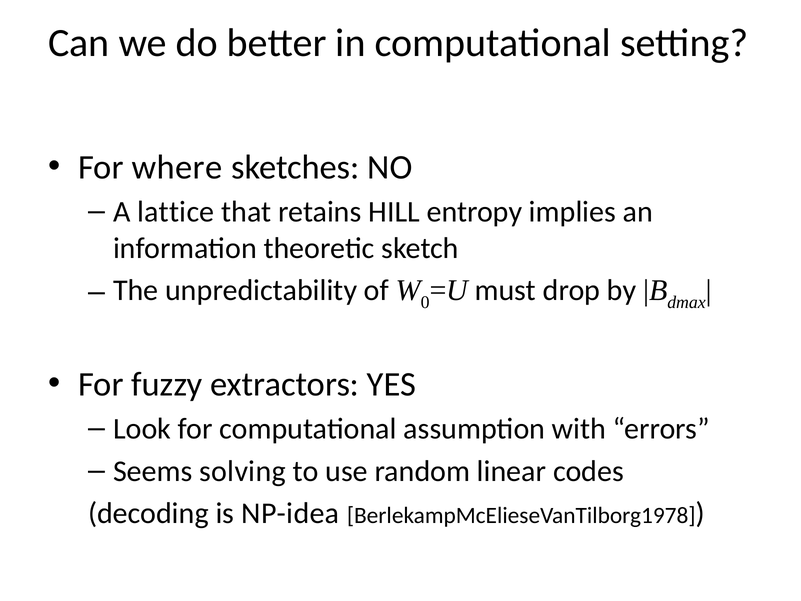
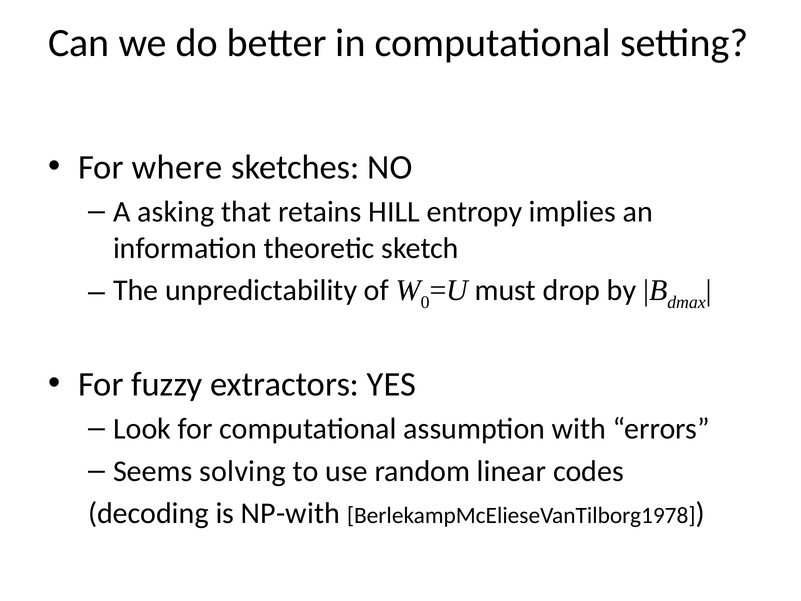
lattice: lattice -> asking (176, 212)
NP-idea: NP-idea -> NP-with (290, 513)
